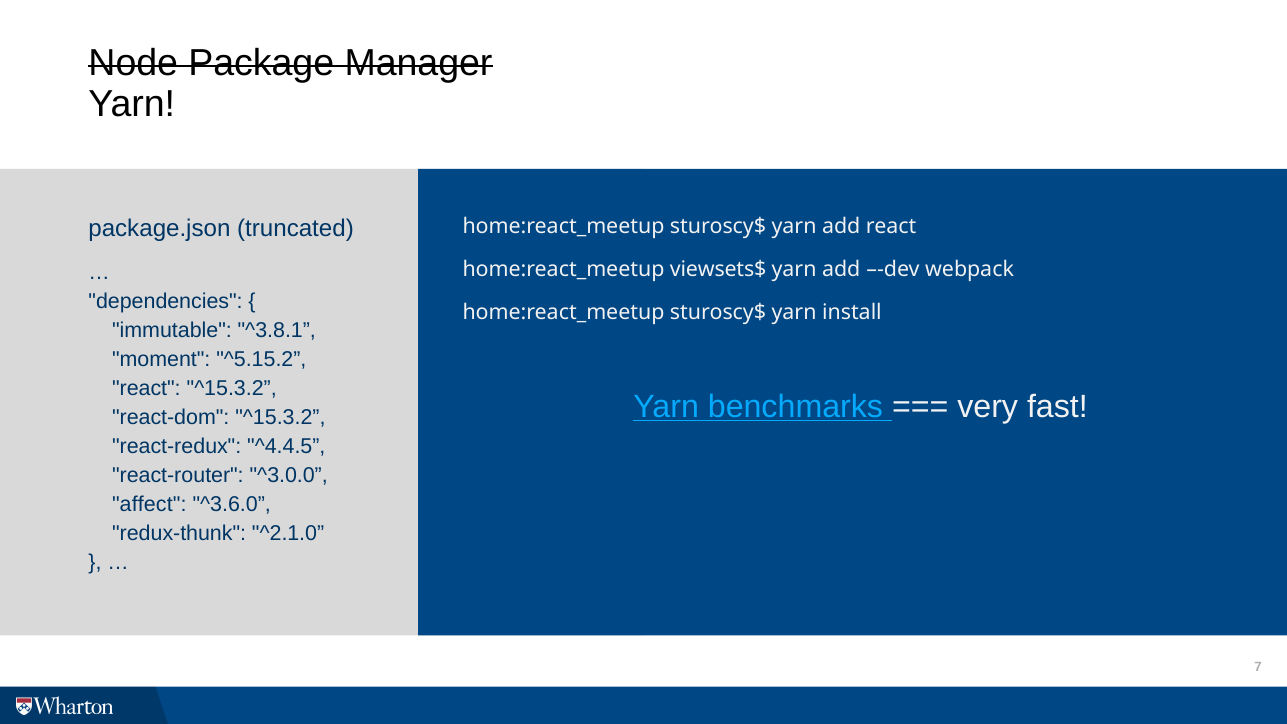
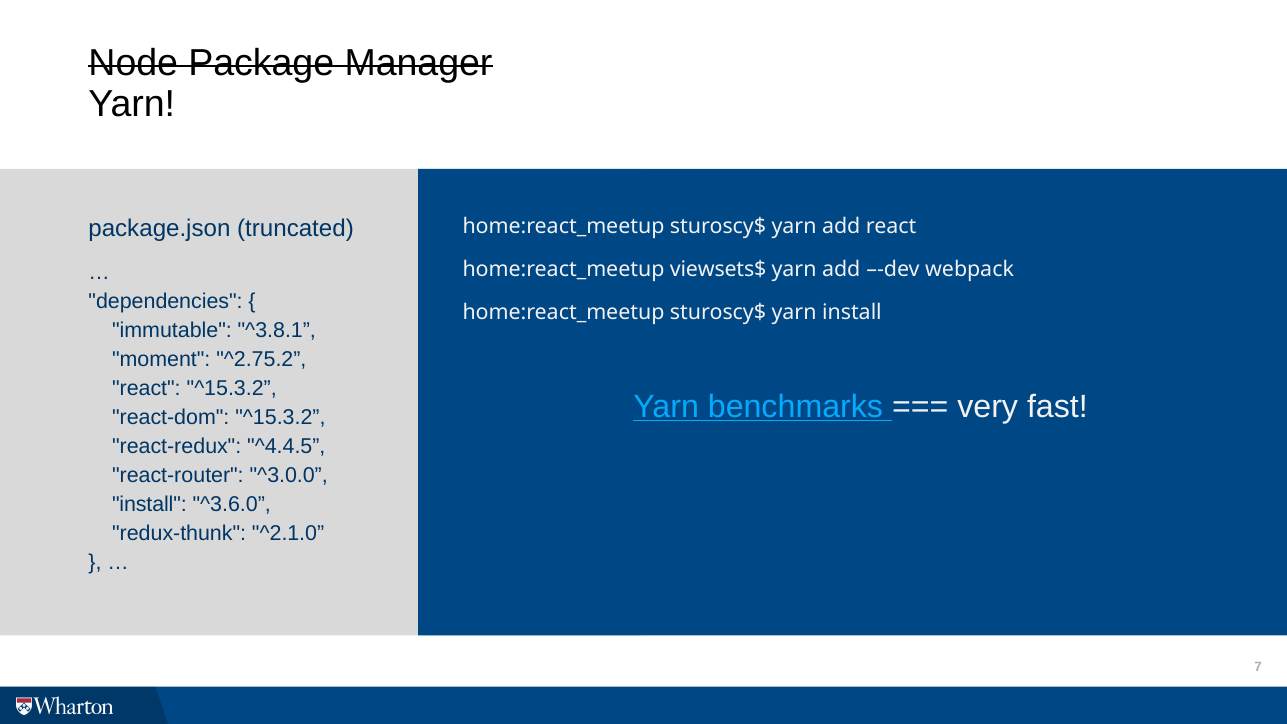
^5.15.2: ^5.15.2 -> ^2.75.2 (261, 359)
affect: affect -> install (149, 504)
